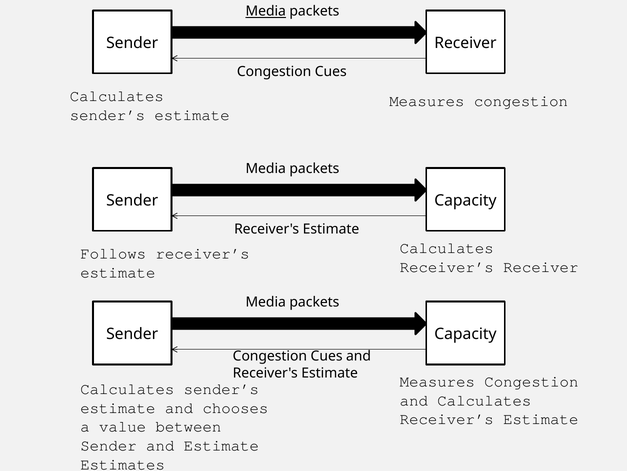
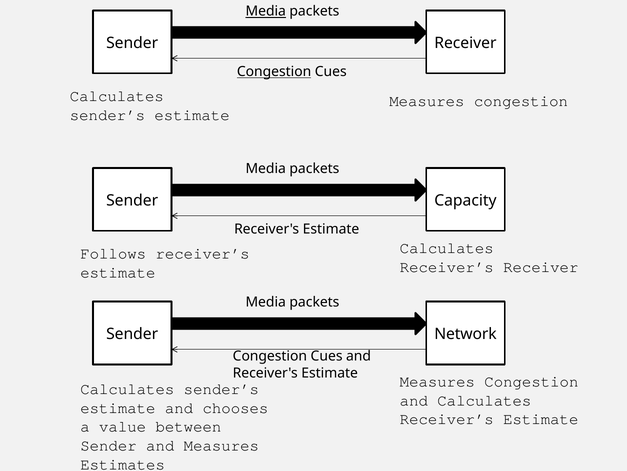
Congestion underline: none -> present (274, 72)
Capacity: Capacity -> Network (465, 334)
and Estimate: Estimate -> Measures (221, 445)
